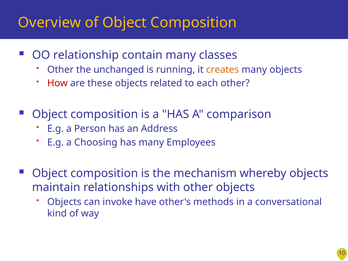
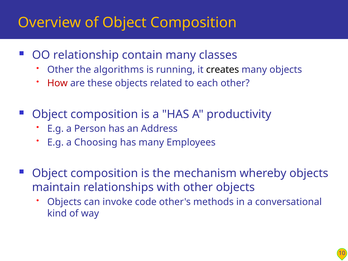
unchanged: unchanged -> algorithms (119, 70)
creates colour: orange -> black (223, 70)
comparison: comparison -> productivity (239, 114)
have: have -> code (146, 202)
